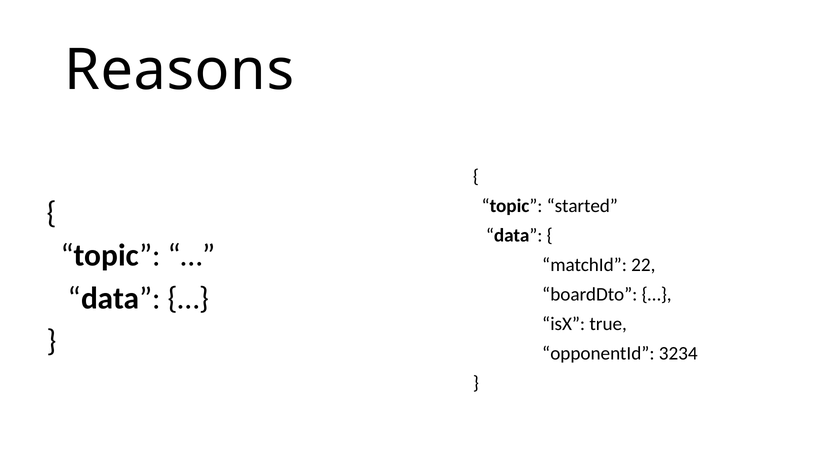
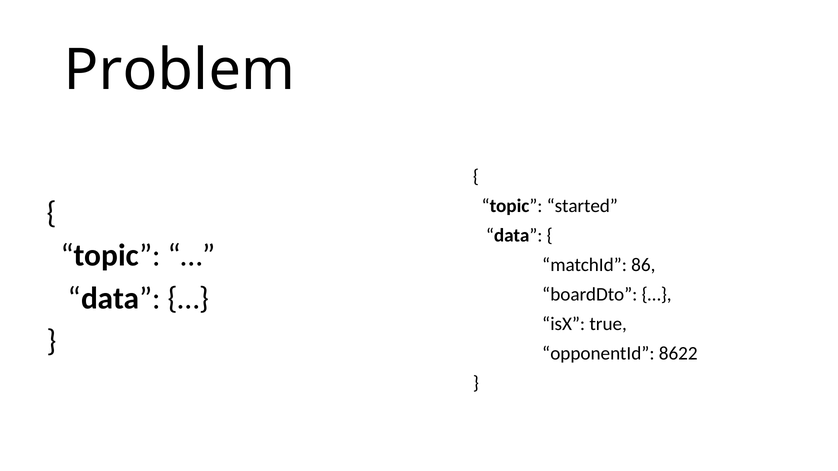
Reasons: Reasons -> Problem (179, 70)
22: 22 -> 86 (643, 265)
3234: 3234 -> 8622 (678, 354)
